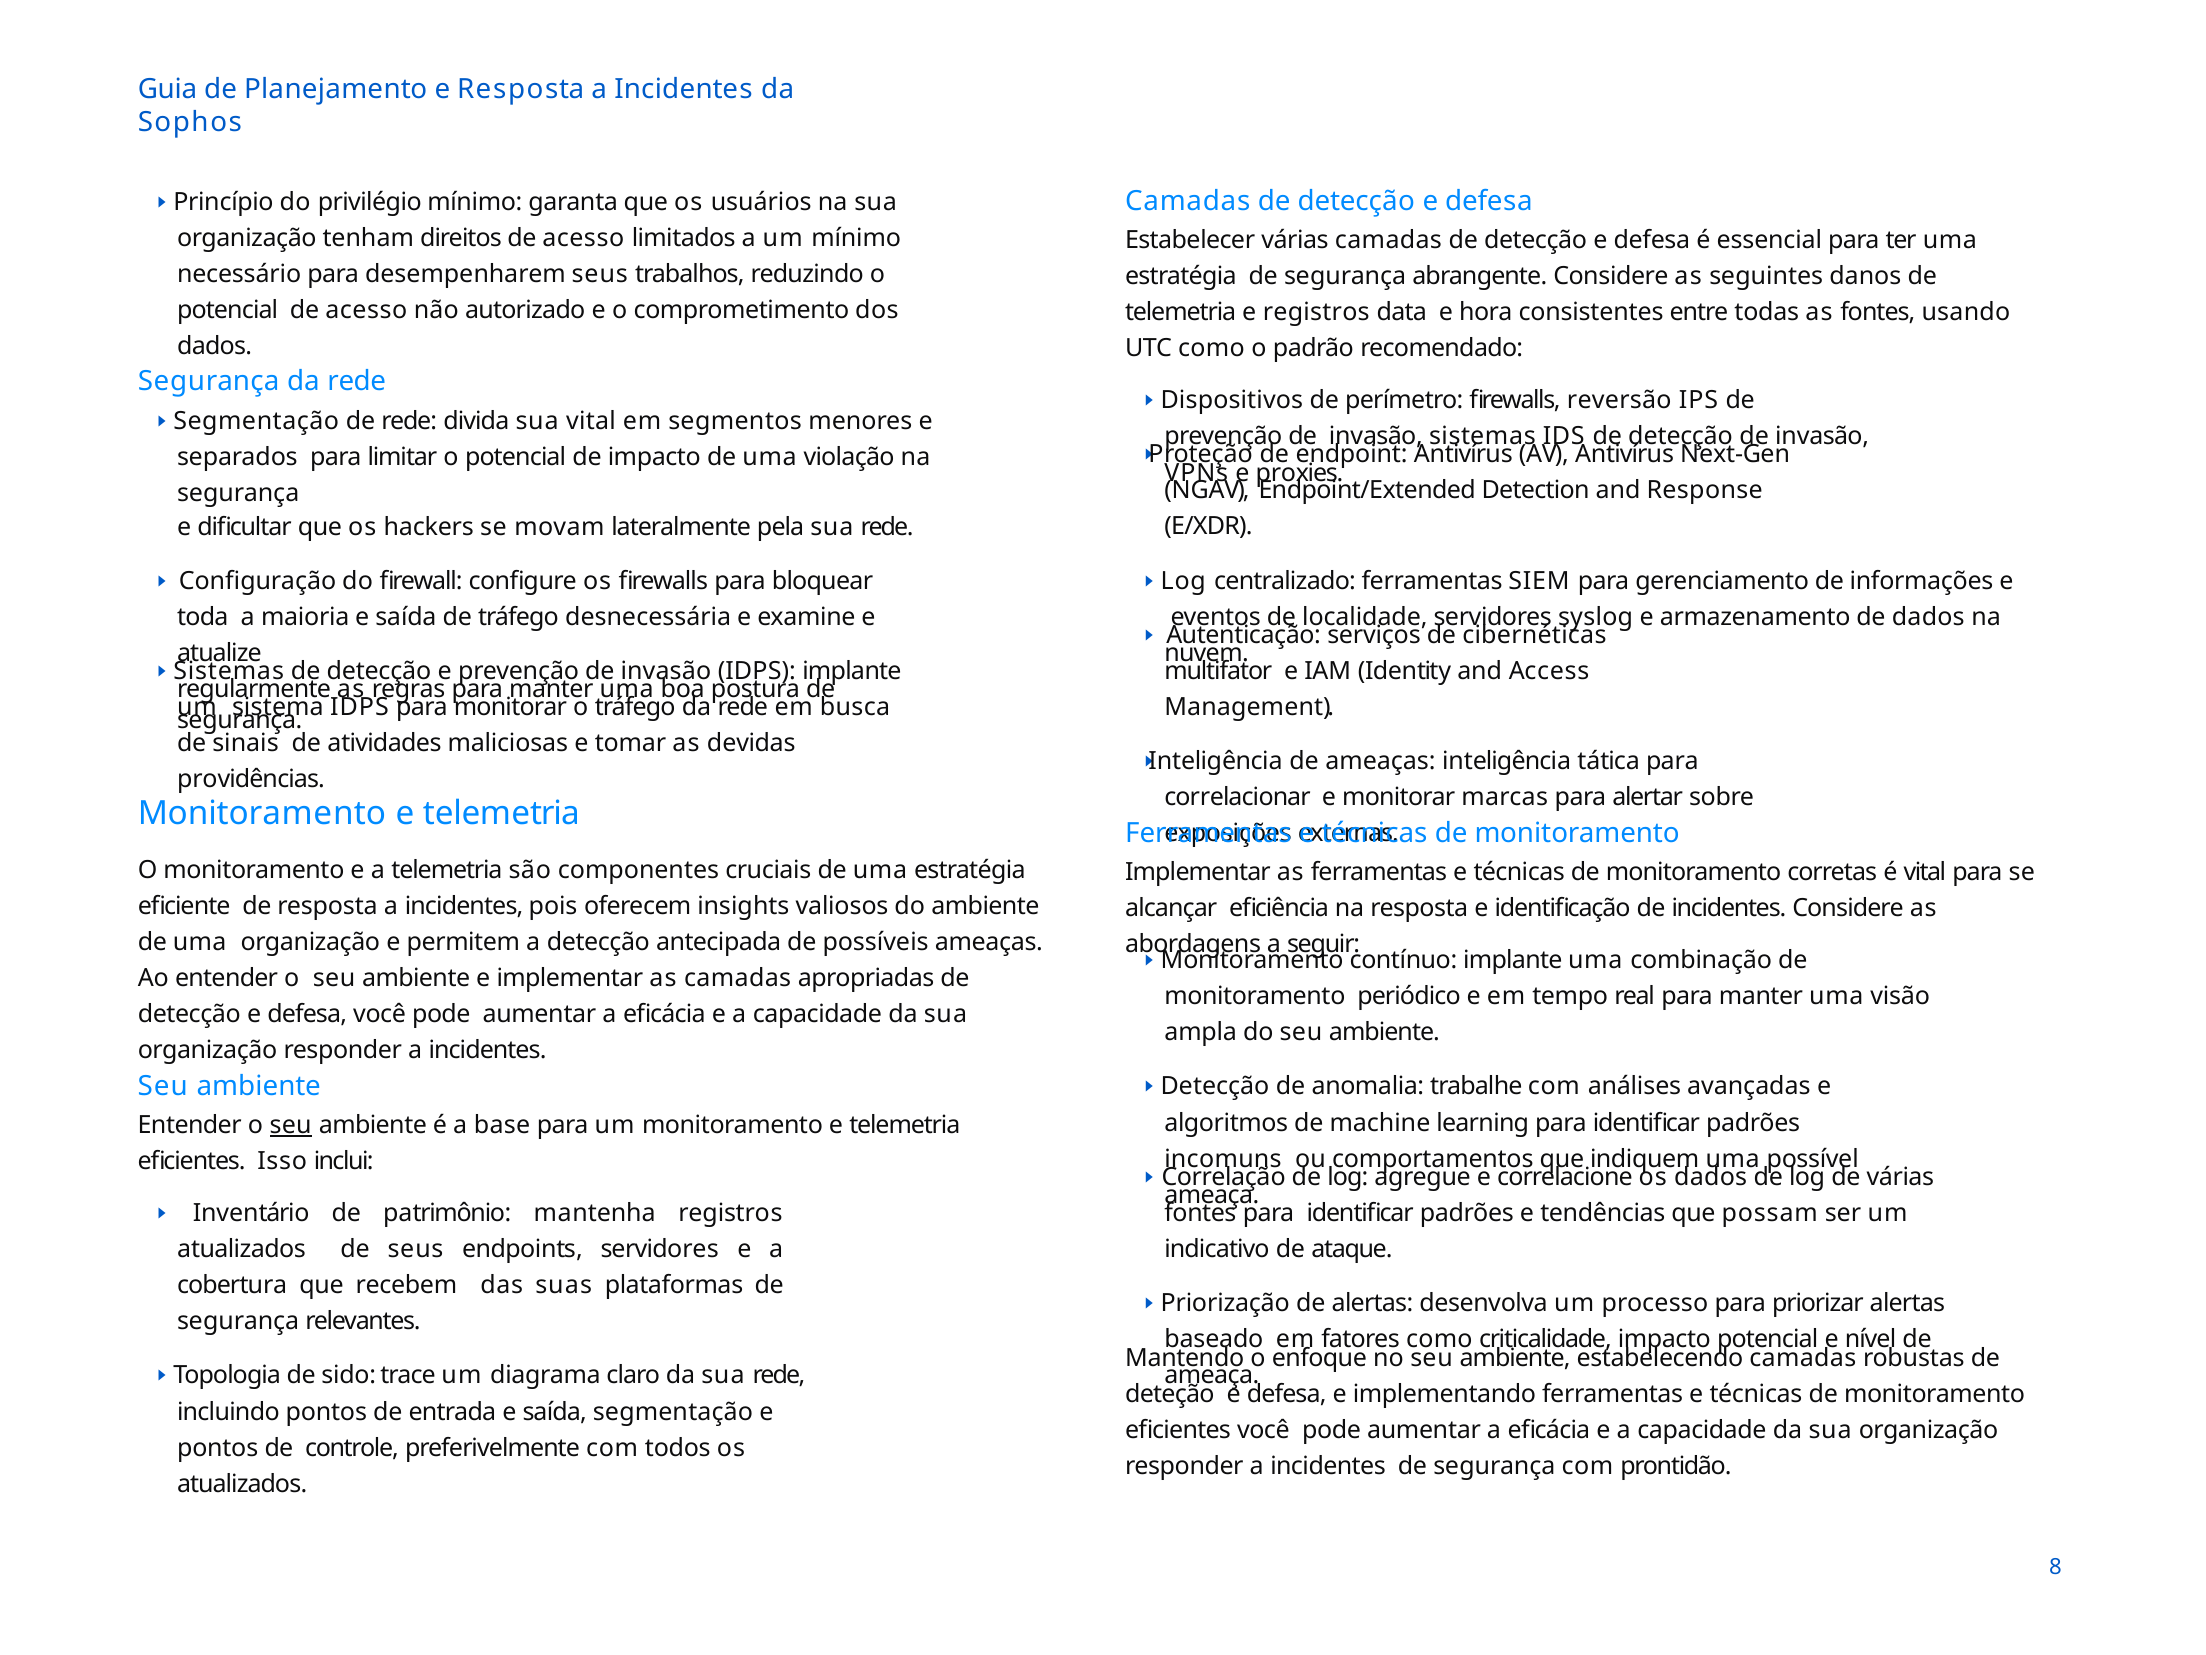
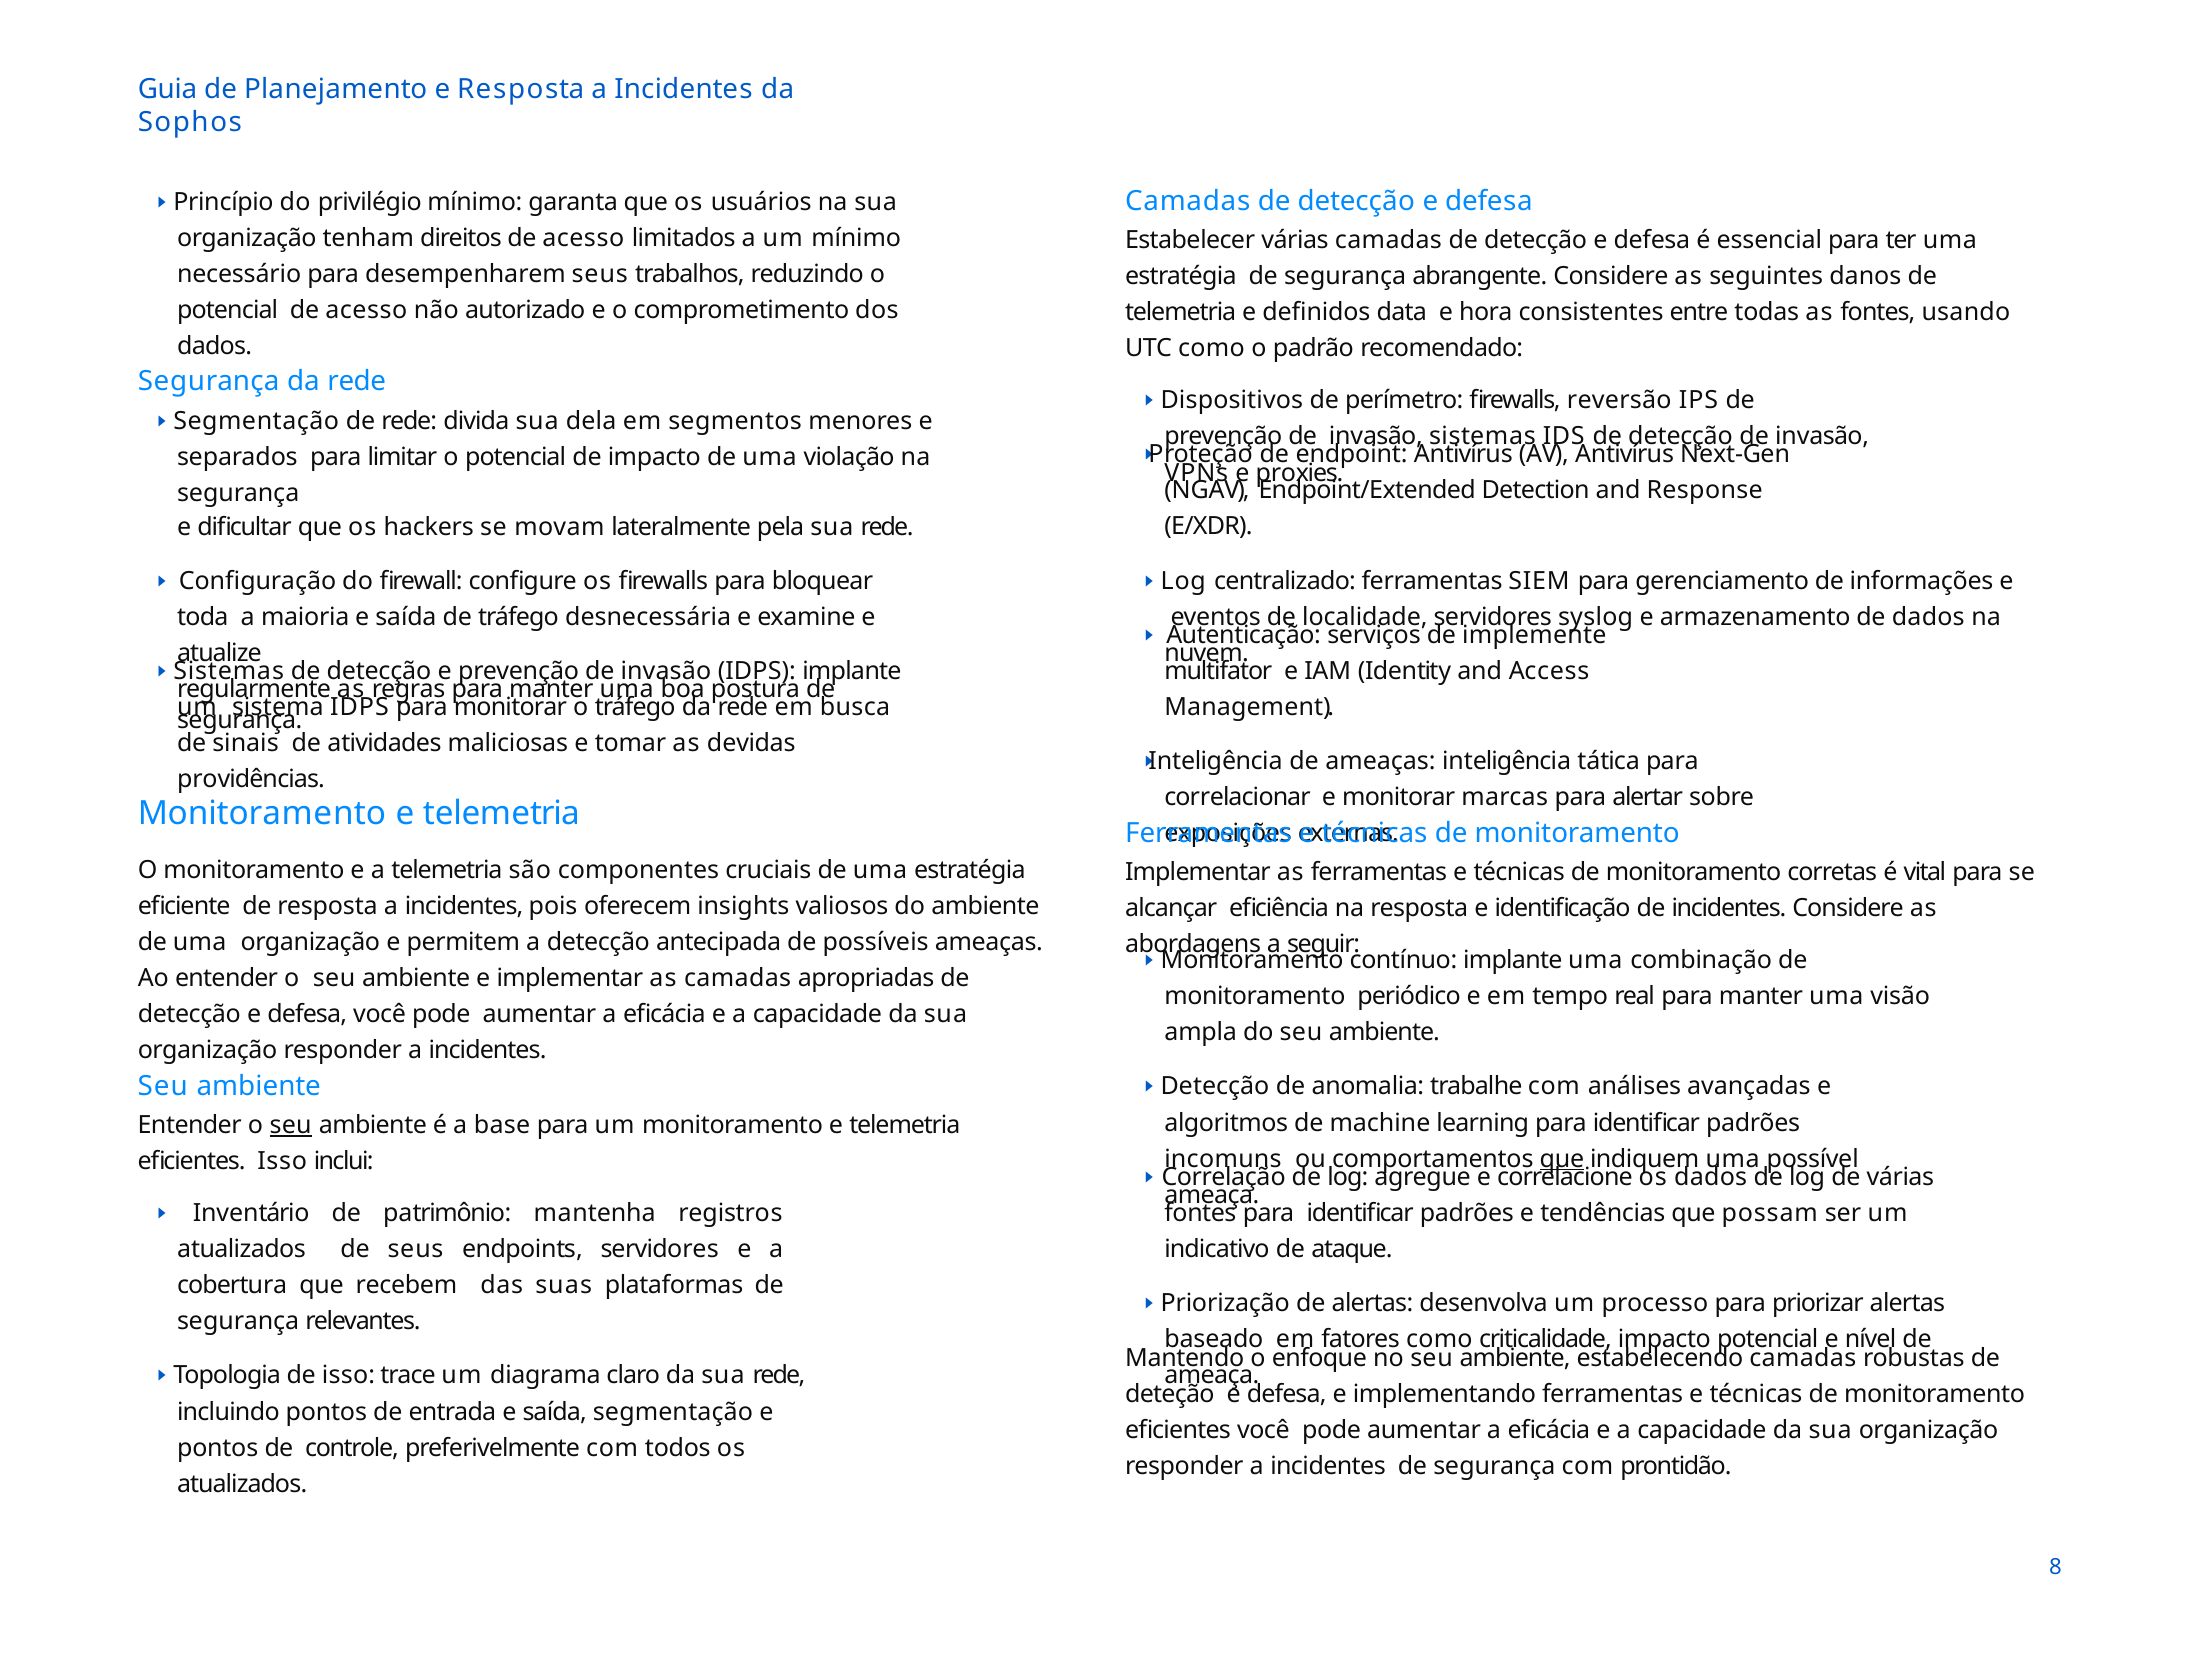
e registros: registros -> definidos (1316, 312)
sua vital: vital -> dela (591, 421)
cibernéticas: cibernéticas -> implemente (1534, 635)
que underline: none -> present (1562, 1158)
de sido: sido -> isso (348, 1375)
